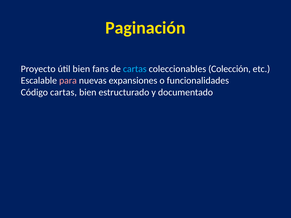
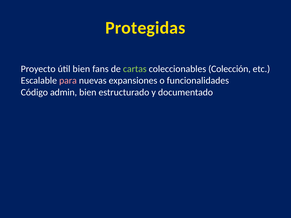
Paginación: Paginación -> Protegidas (145, 28)
cartas colour: light blue -> light green (135, 69)
Código cartas: cartas -> admin (64, 92)
